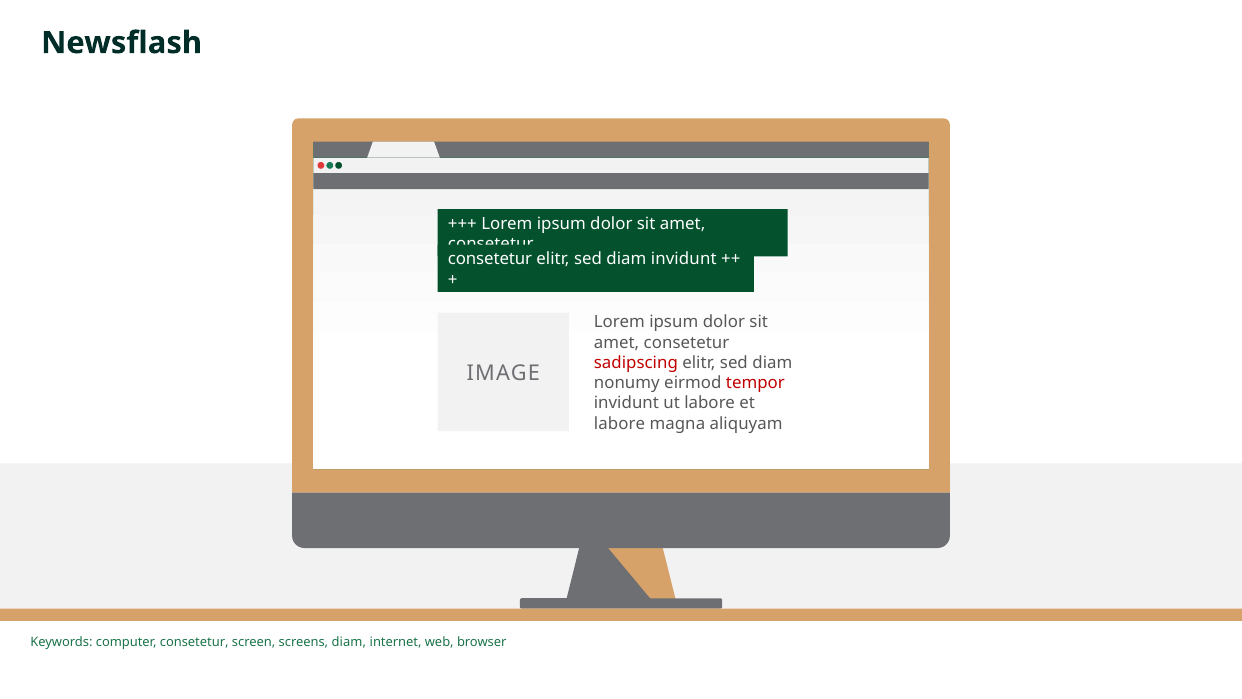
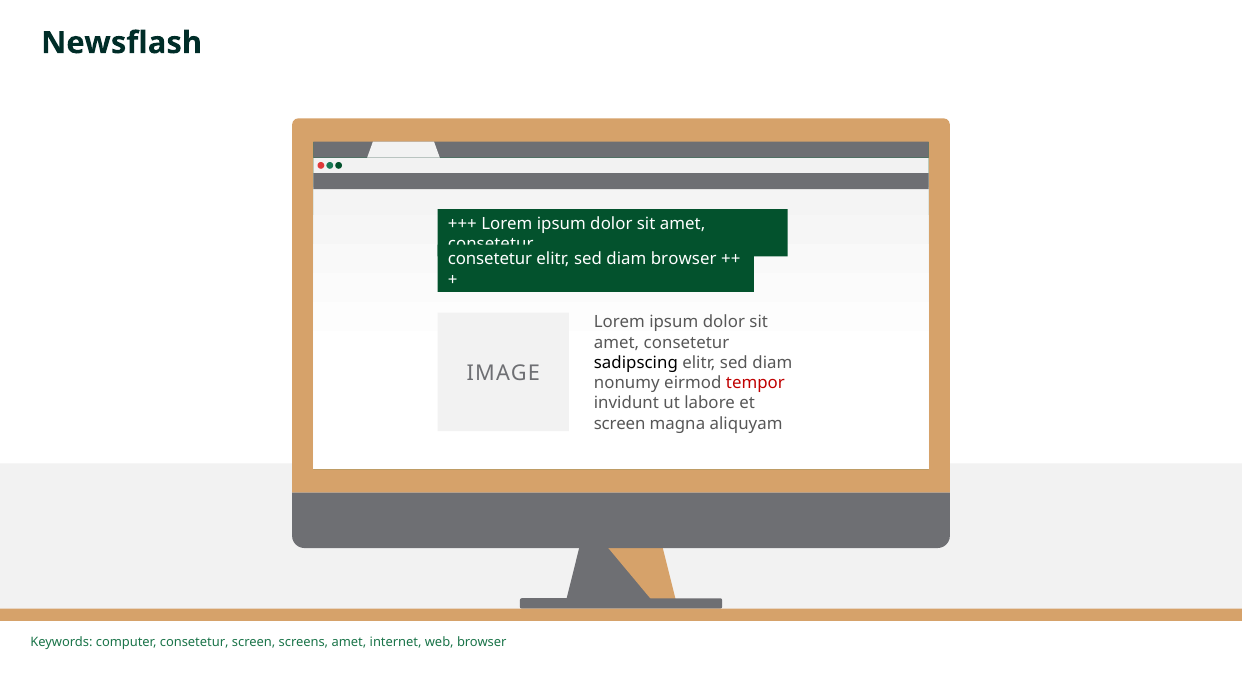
diam invidunt: invidunt -> browser (684, 259)
sadipscing colour: red -> black (636, 363)
labore: labore -> screen (620, 423)
screens diam: diam -> amet (349, 642)
